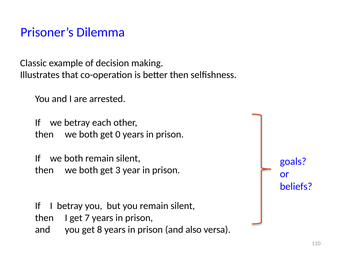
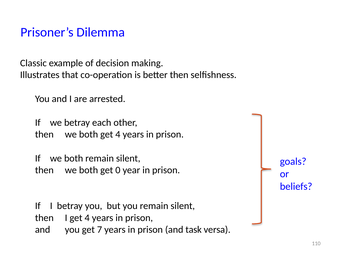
both get 0: 0 -> 4 (118, 135)
3: 3 -> 0 (118, 171)
I get 7: 7 -> 4 (87, 218)
8: 8 -> 7 (100, 230)
also: also -> task (194, 230)
